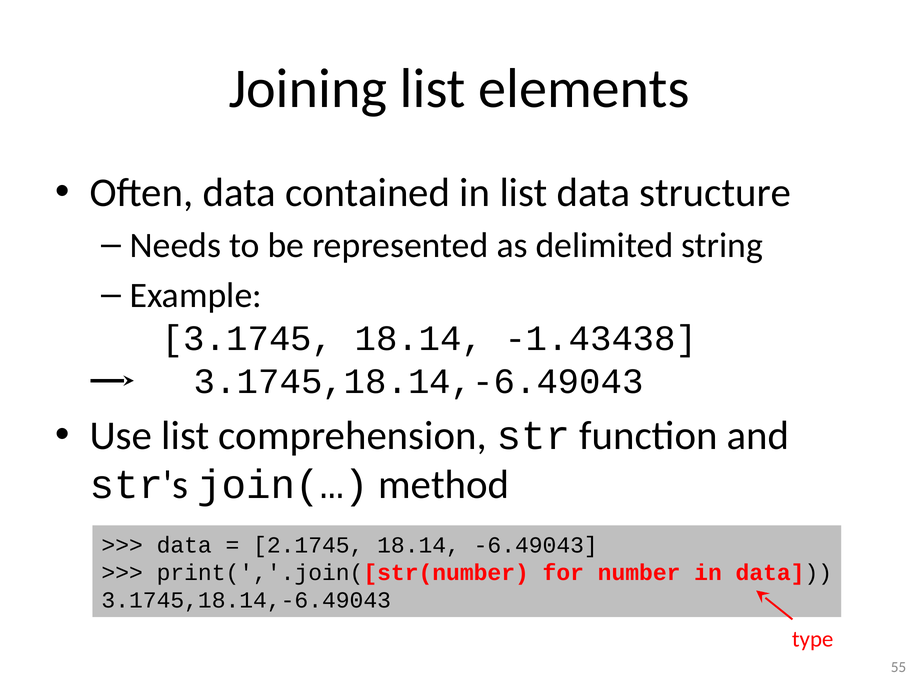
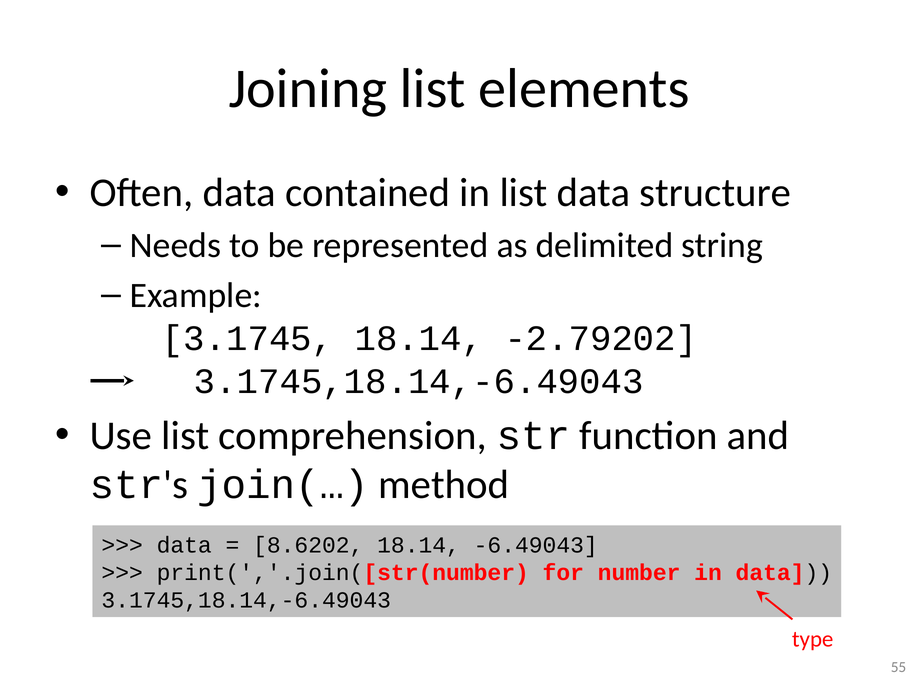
-1.43438: -1.43438 -> -2.79202 (601, 339)
2.1745: 2.1745 -> 8.6202 (308, 545)
